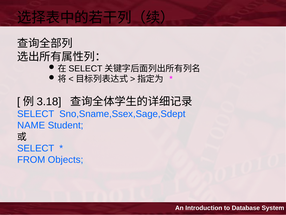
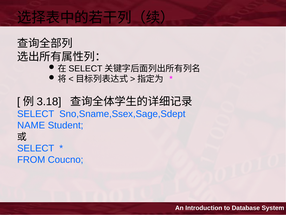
Objects: Objects -> Coucno (66, 159)
